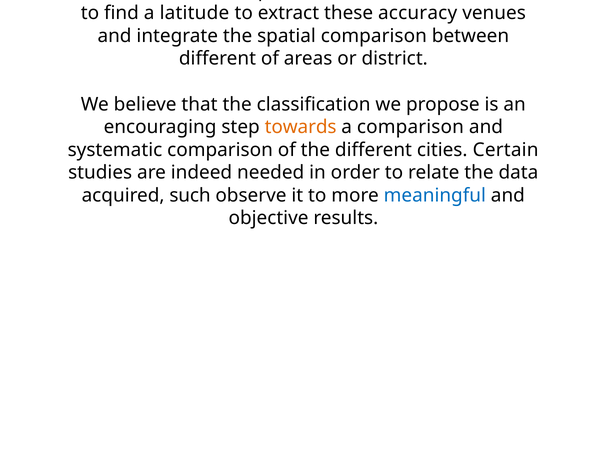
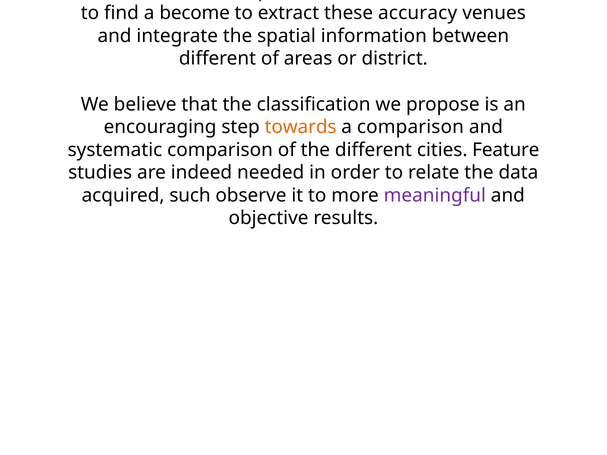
latitude: latitude -> become (195, 13)
spatial comparison: comparison -> information (374, 36)
Certain: Certain -> Feature (506, 150)
meaningful colour: blue -> purple (435, 195)
